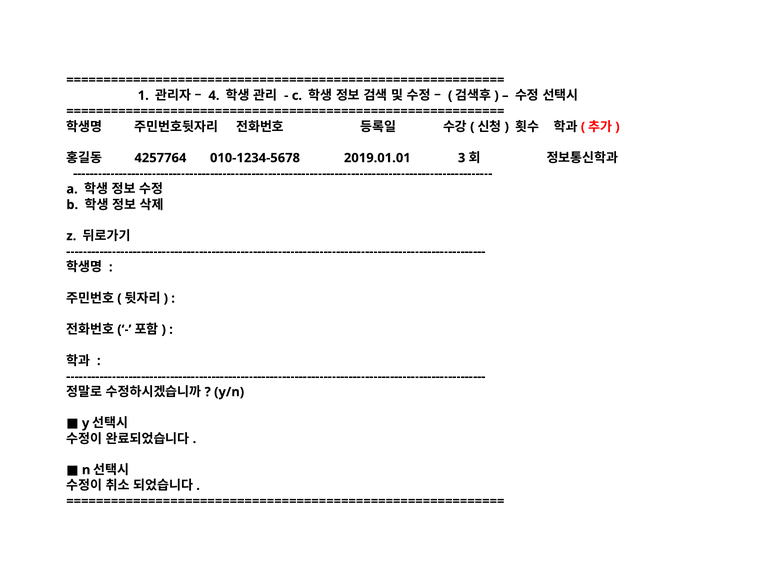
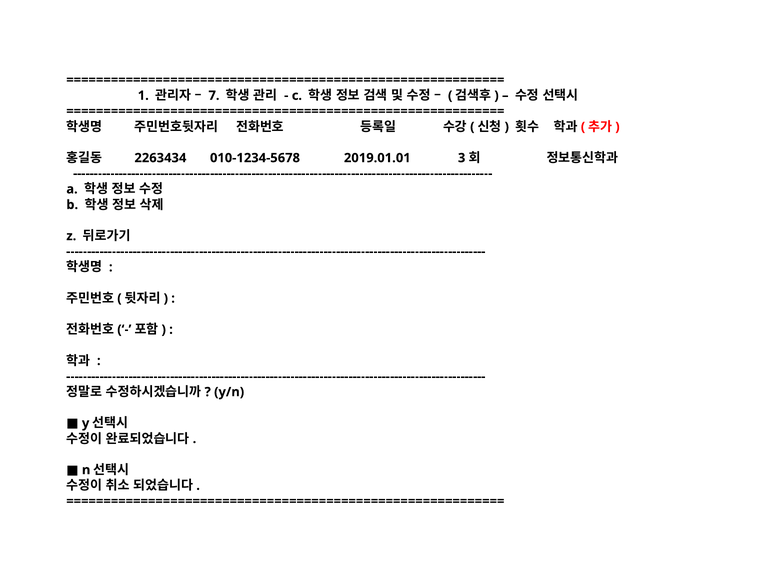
4: 4 -> 7 (214, 96)
4257764: 4257764 -> 2263434 (160, 158)
